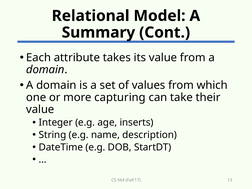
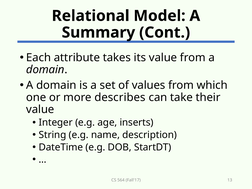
capturing: capturing -> describes (120, 97)
